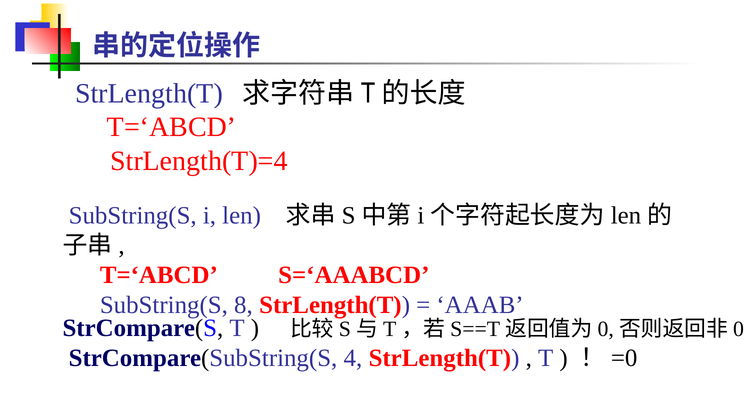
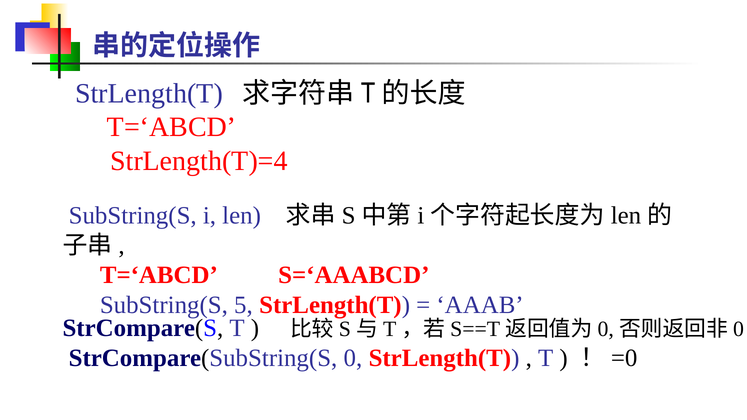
8: 8 -> 5 (243, 305)
StrCompare(SubString(S 4: 4 -> 0 (353, 358)
